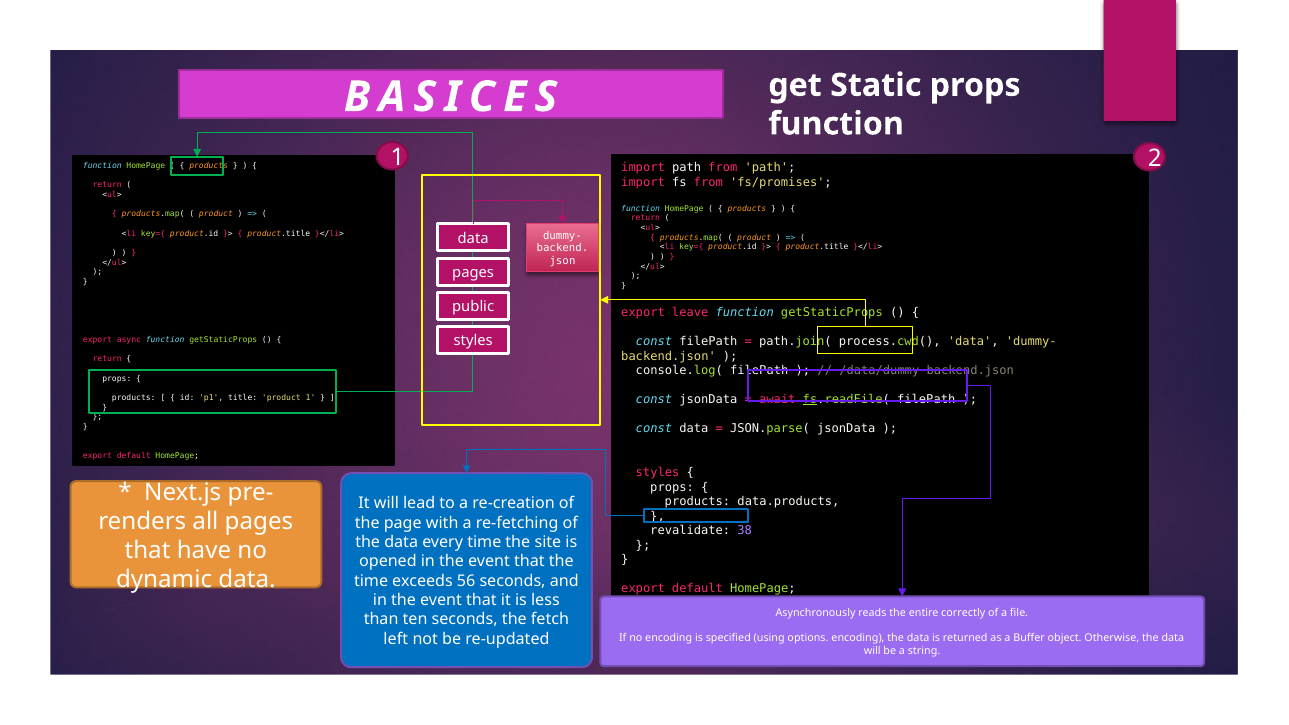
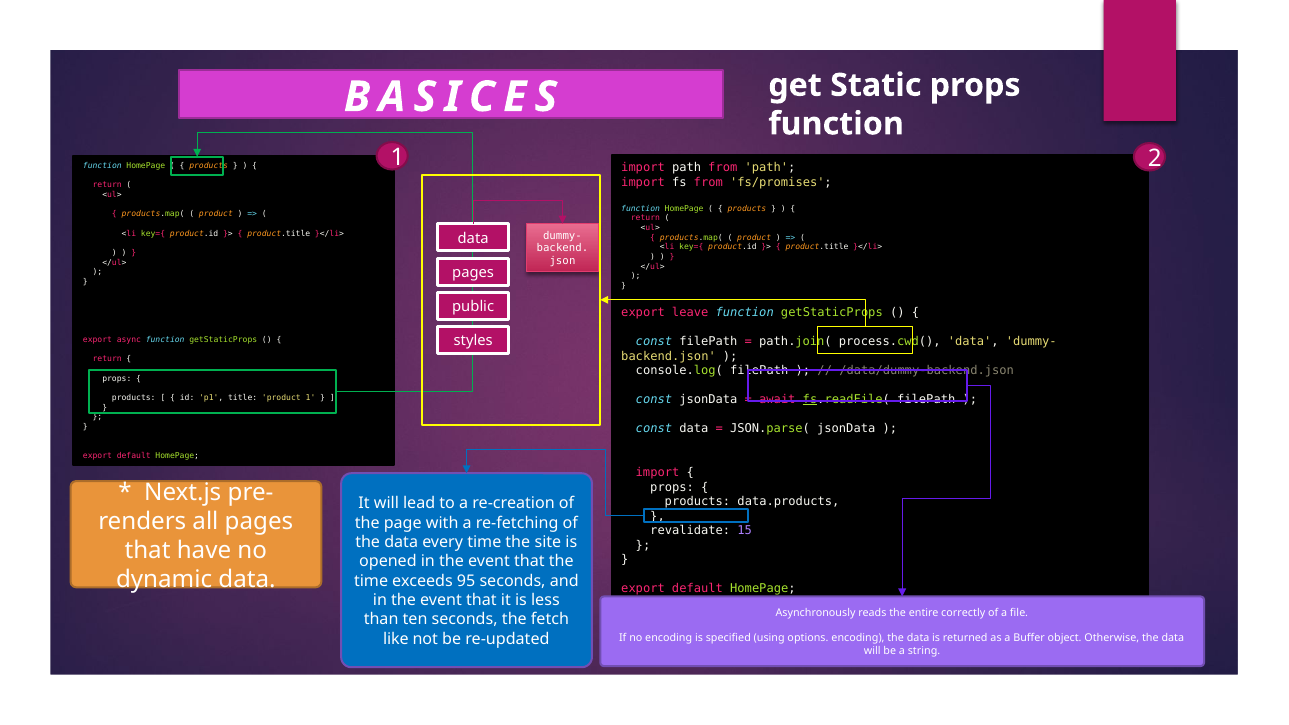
styles: styles -> import (658, 473)
38: 38 -> 15 (745, 531)
56: 56 -> 95 (466, 581)
left: left -> like (396, 639)
